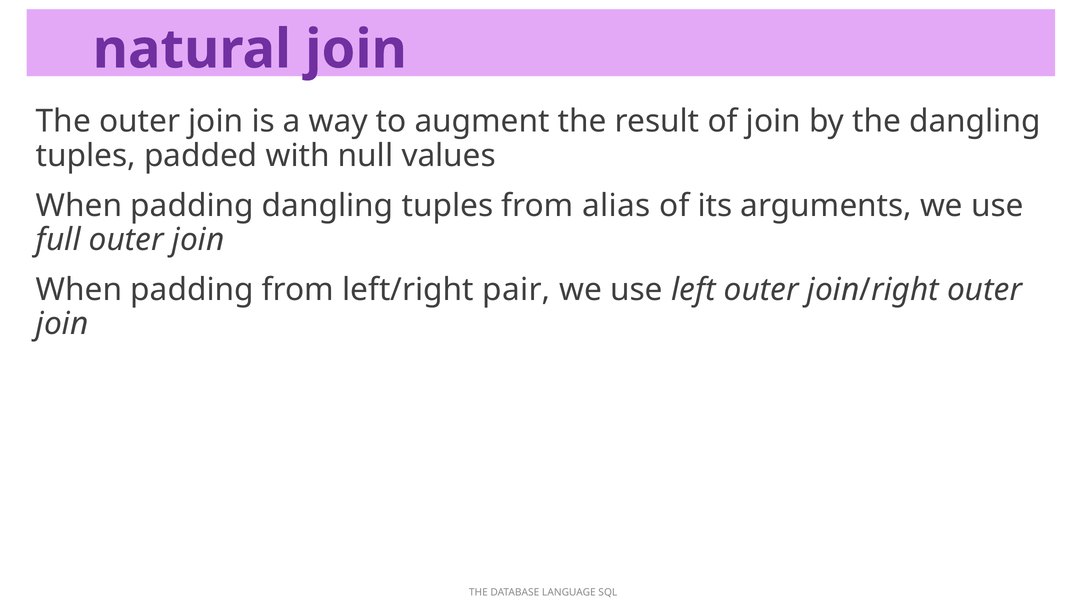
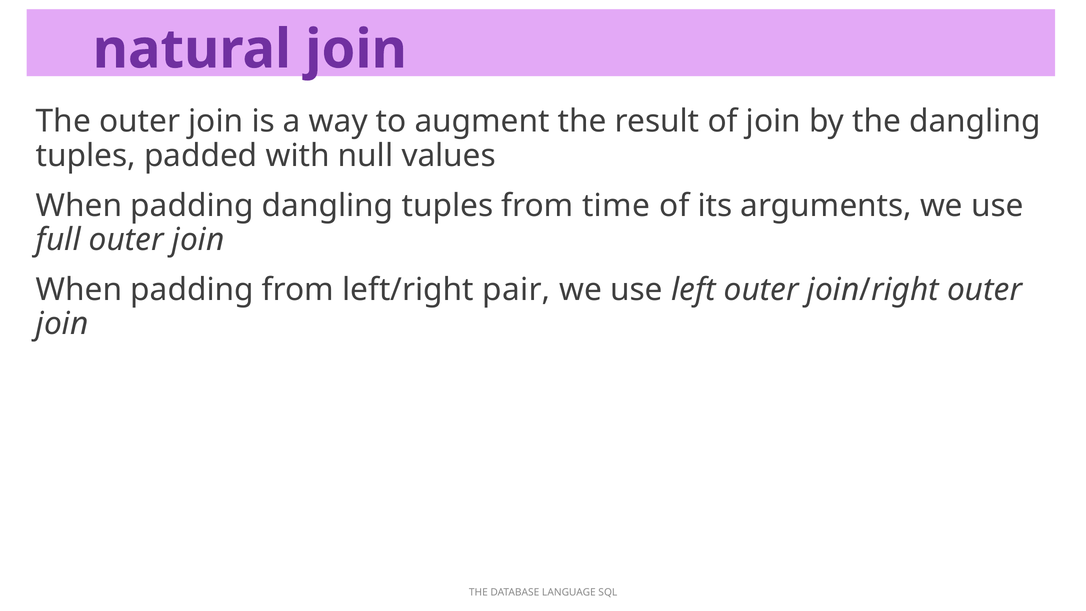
alias: alias -> time (616, 206)
